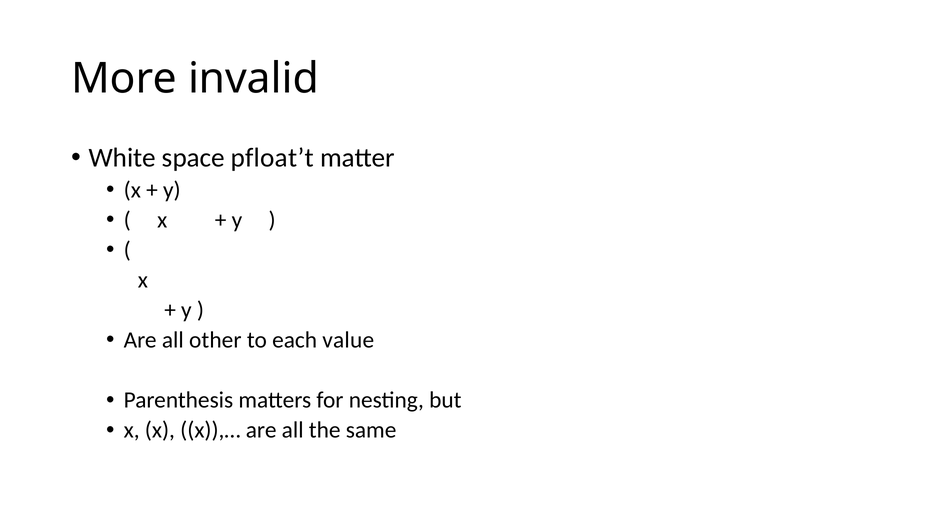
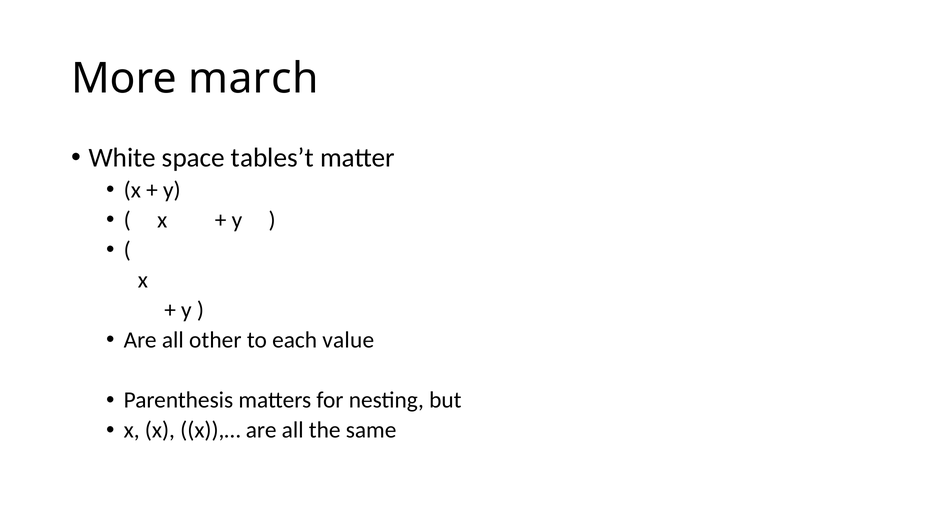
invalid: invalid -> march (253, 78)
pfloat’t: pfloat’t -> tables’t (272, 158)
